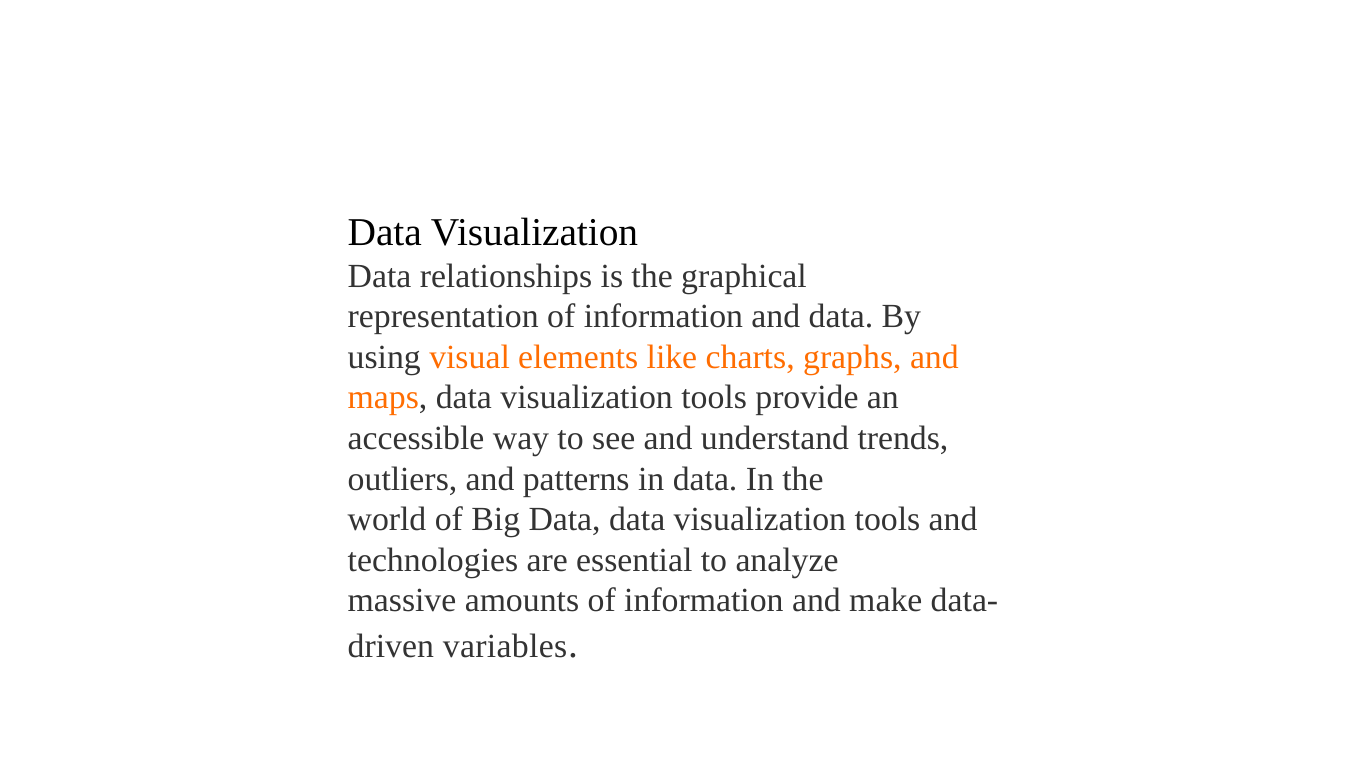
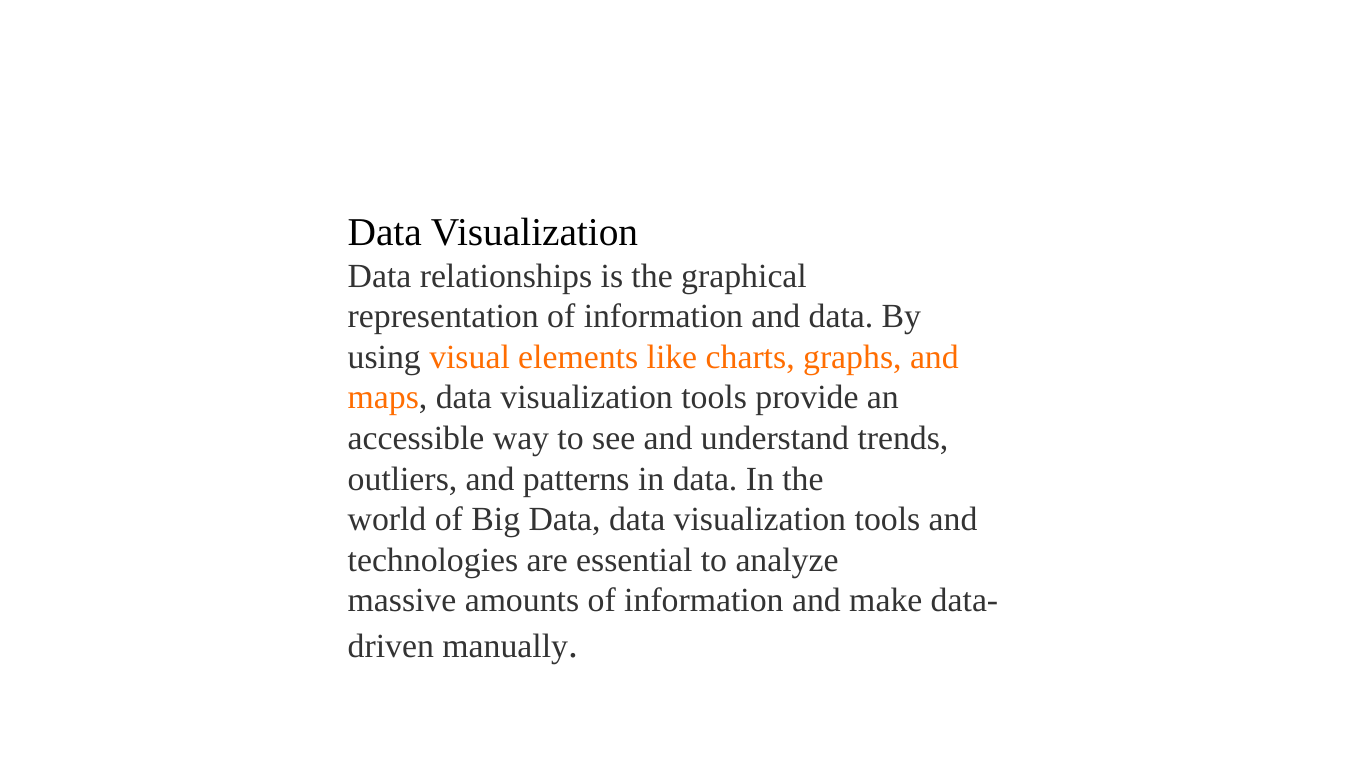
variables: variables -> manually (505, 647)
